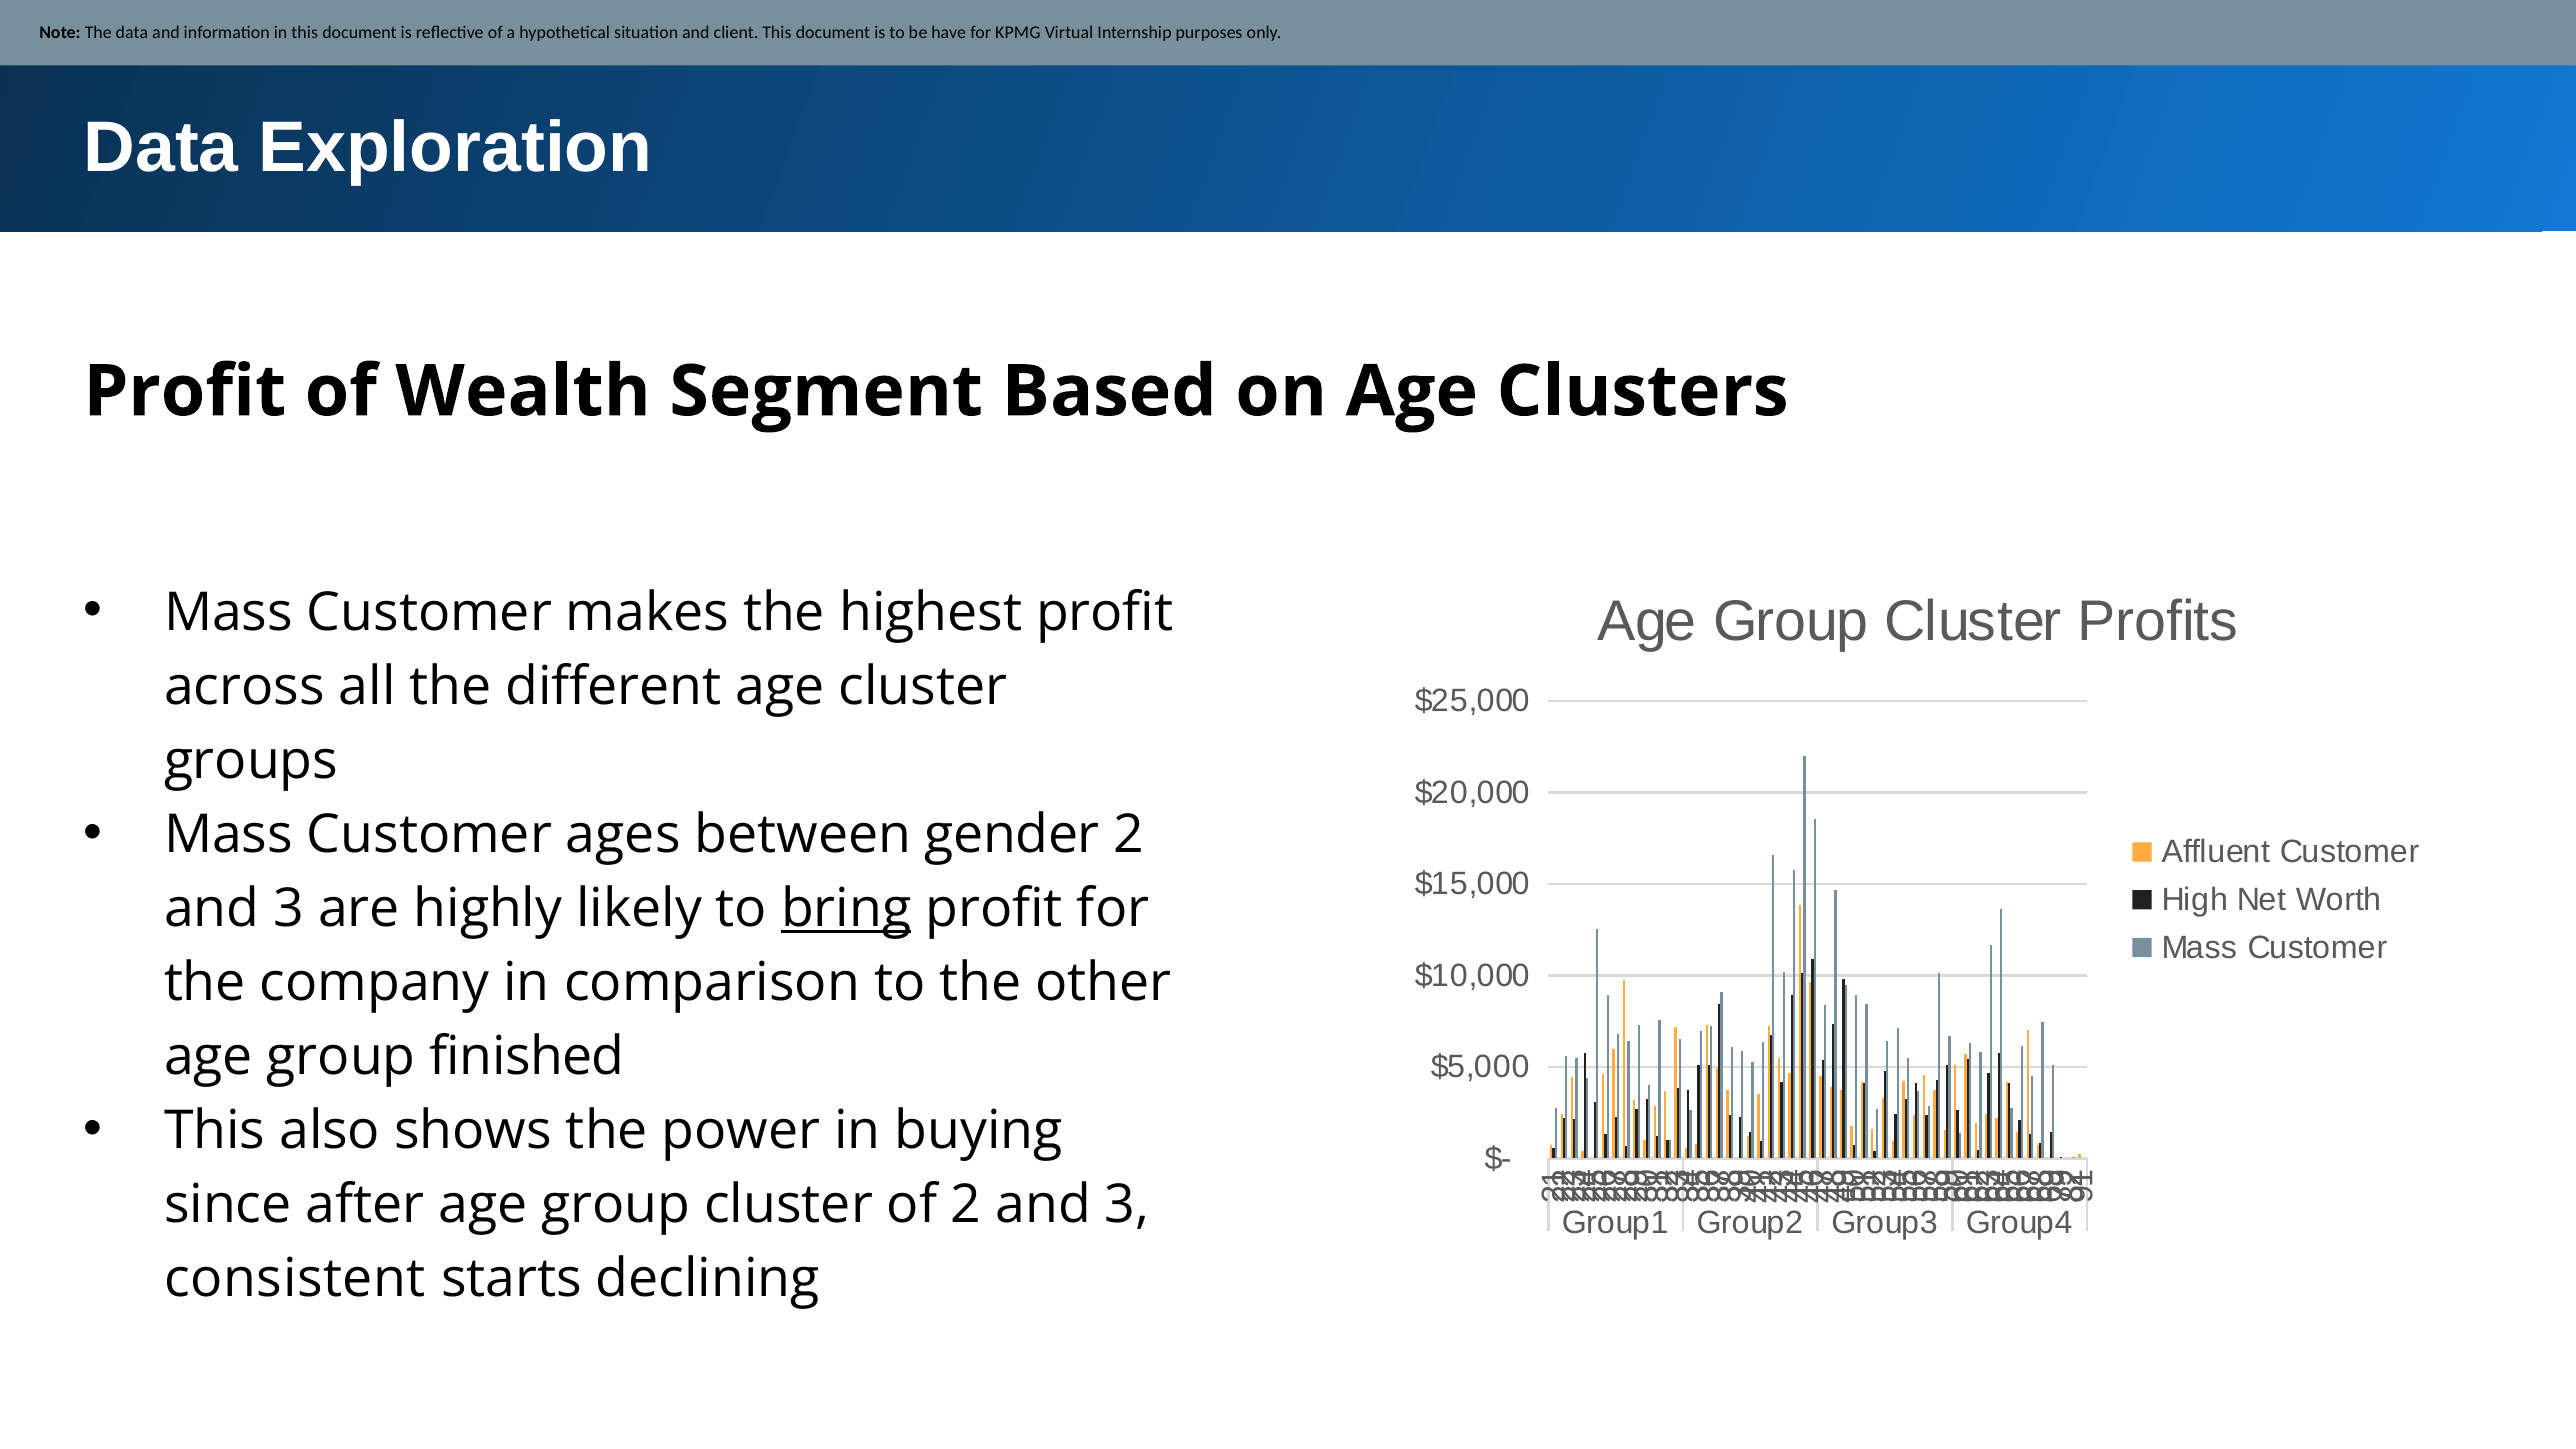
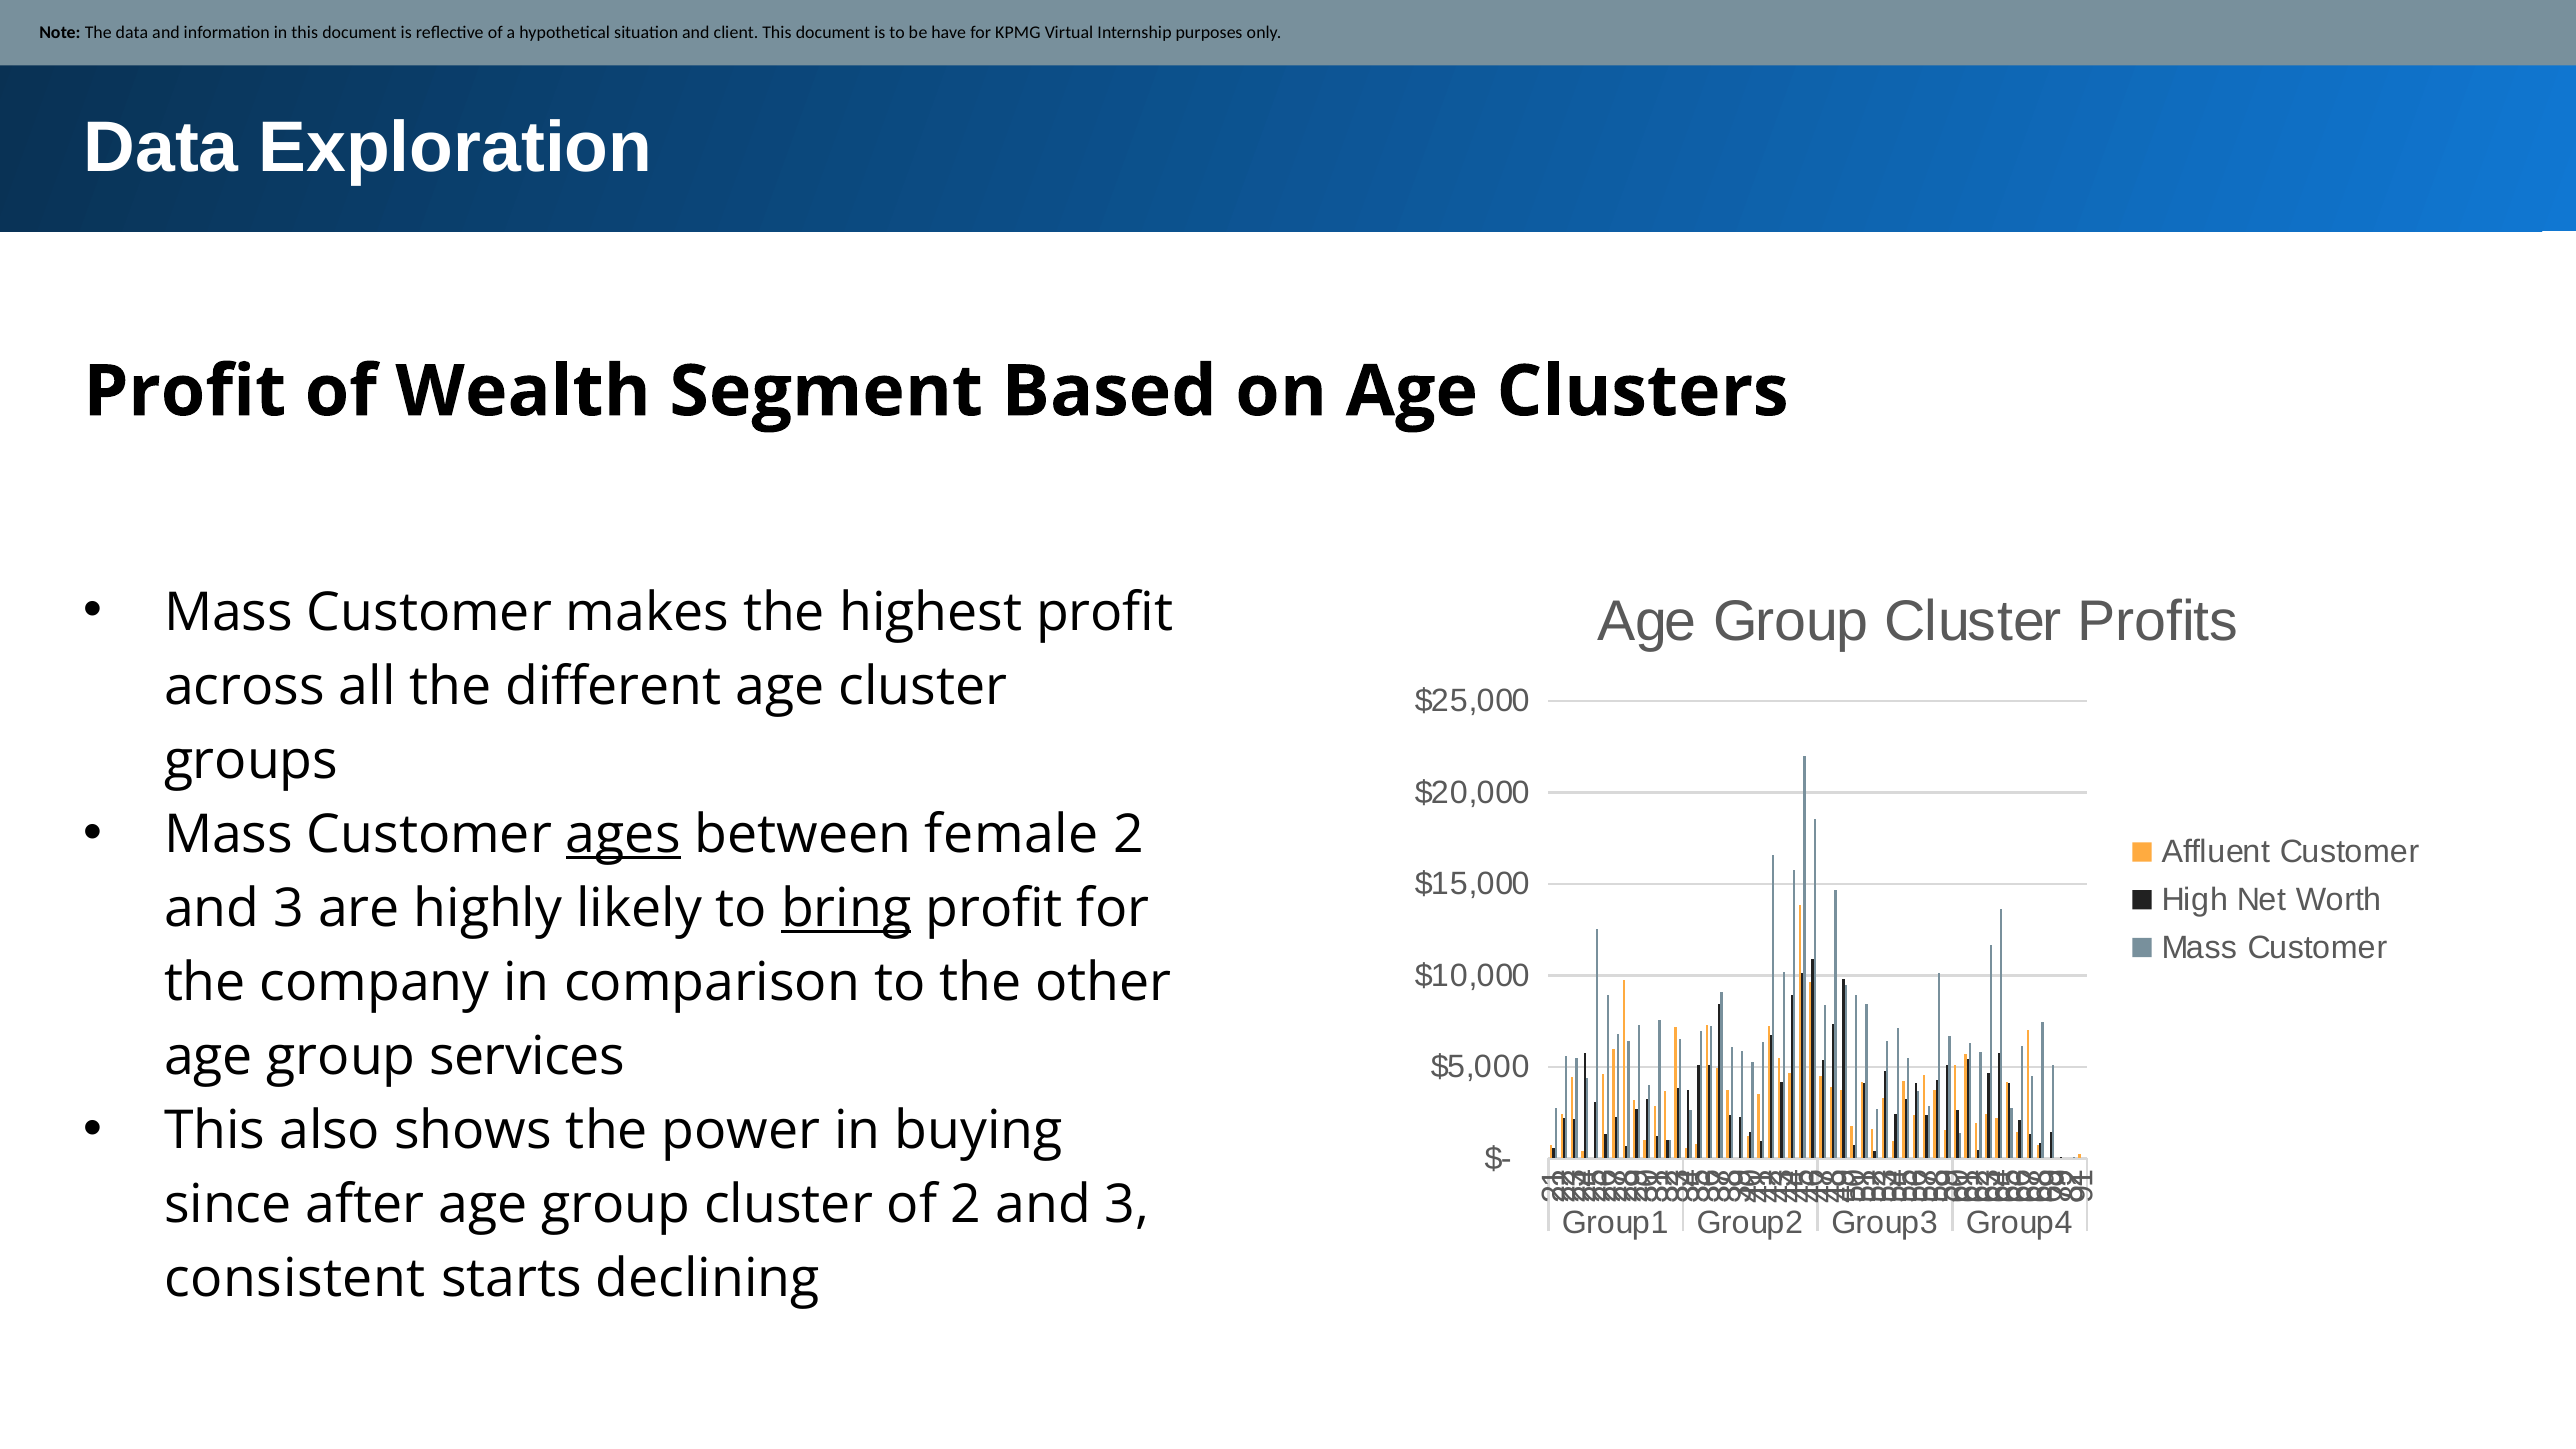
ages underline: none -> present (623, 835)
gender: gender -> female (1012, 835)
finished: finished -> services (527, 1057)
